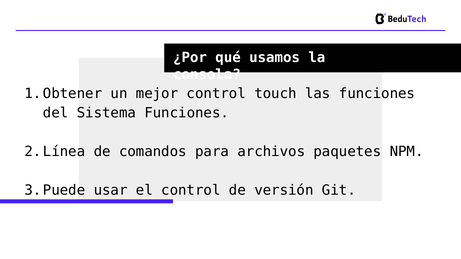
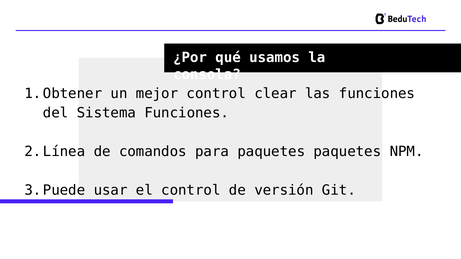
touch: touch -> clear (276, 93)
para archivos: archivos -> paquetes (271, 152)
